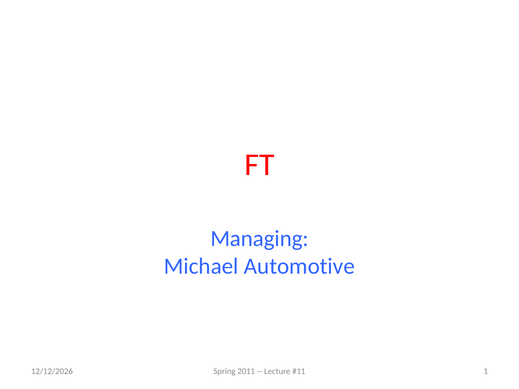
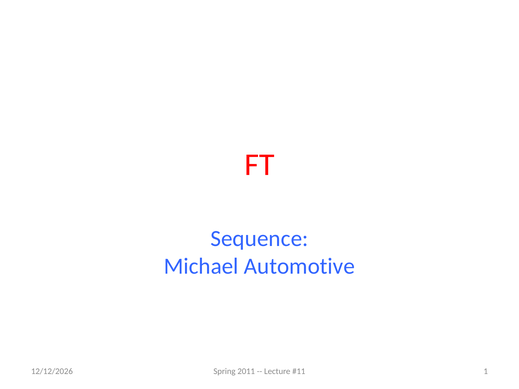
Managing: Managing -> Sequence (259, 239)
